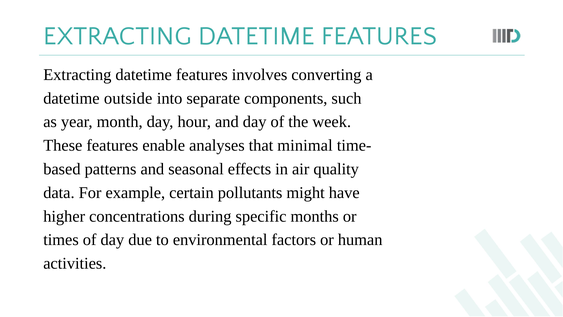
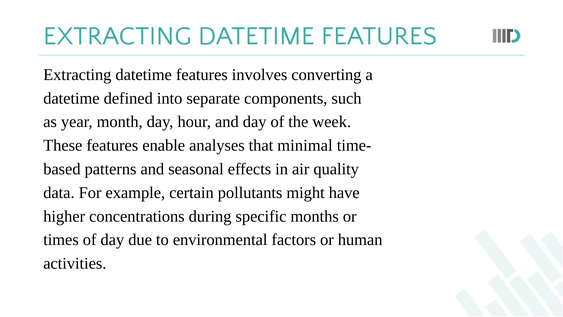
outside: outside -> defined (128, 98)
